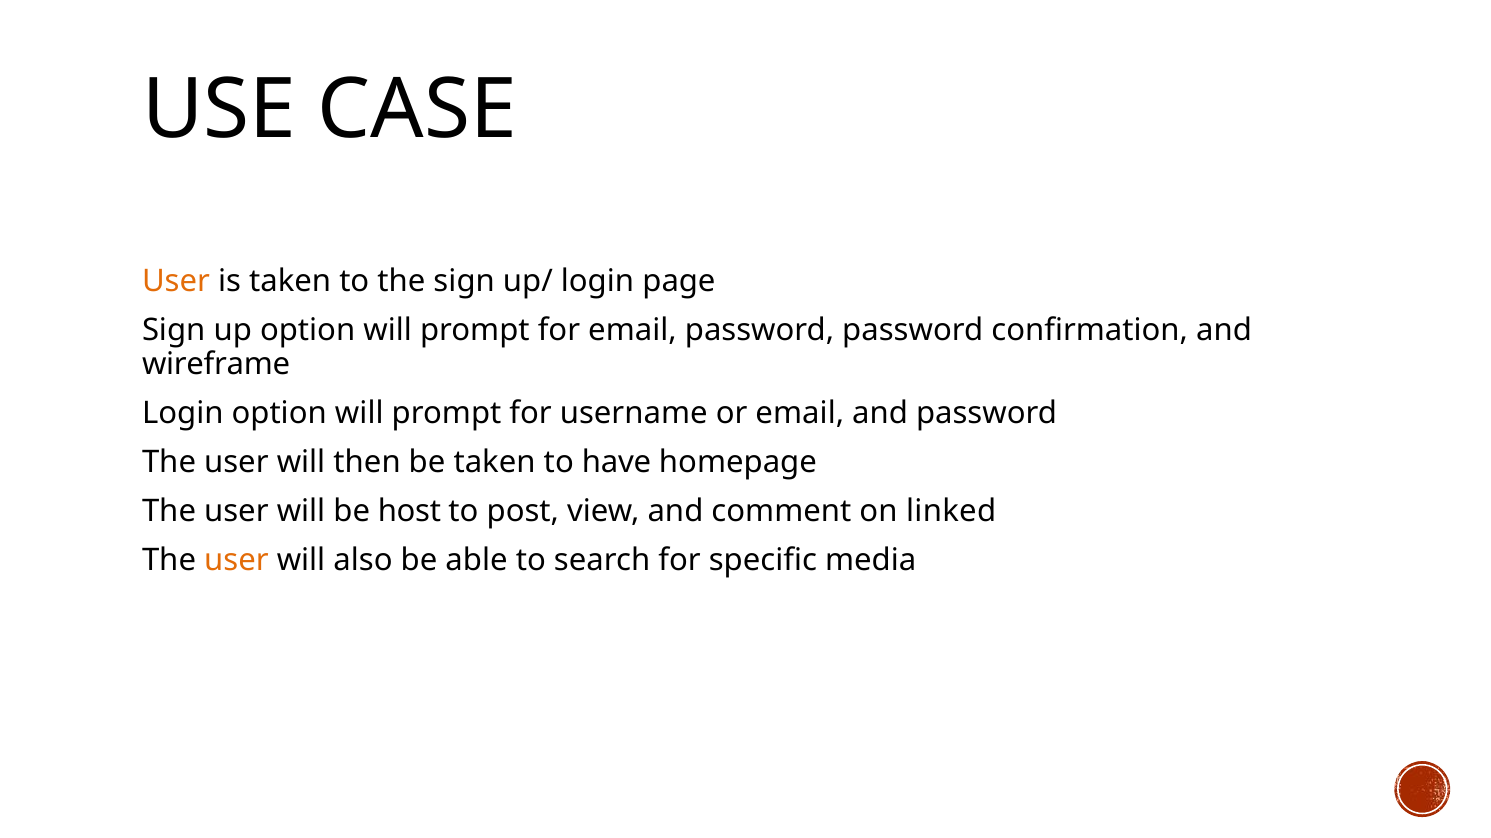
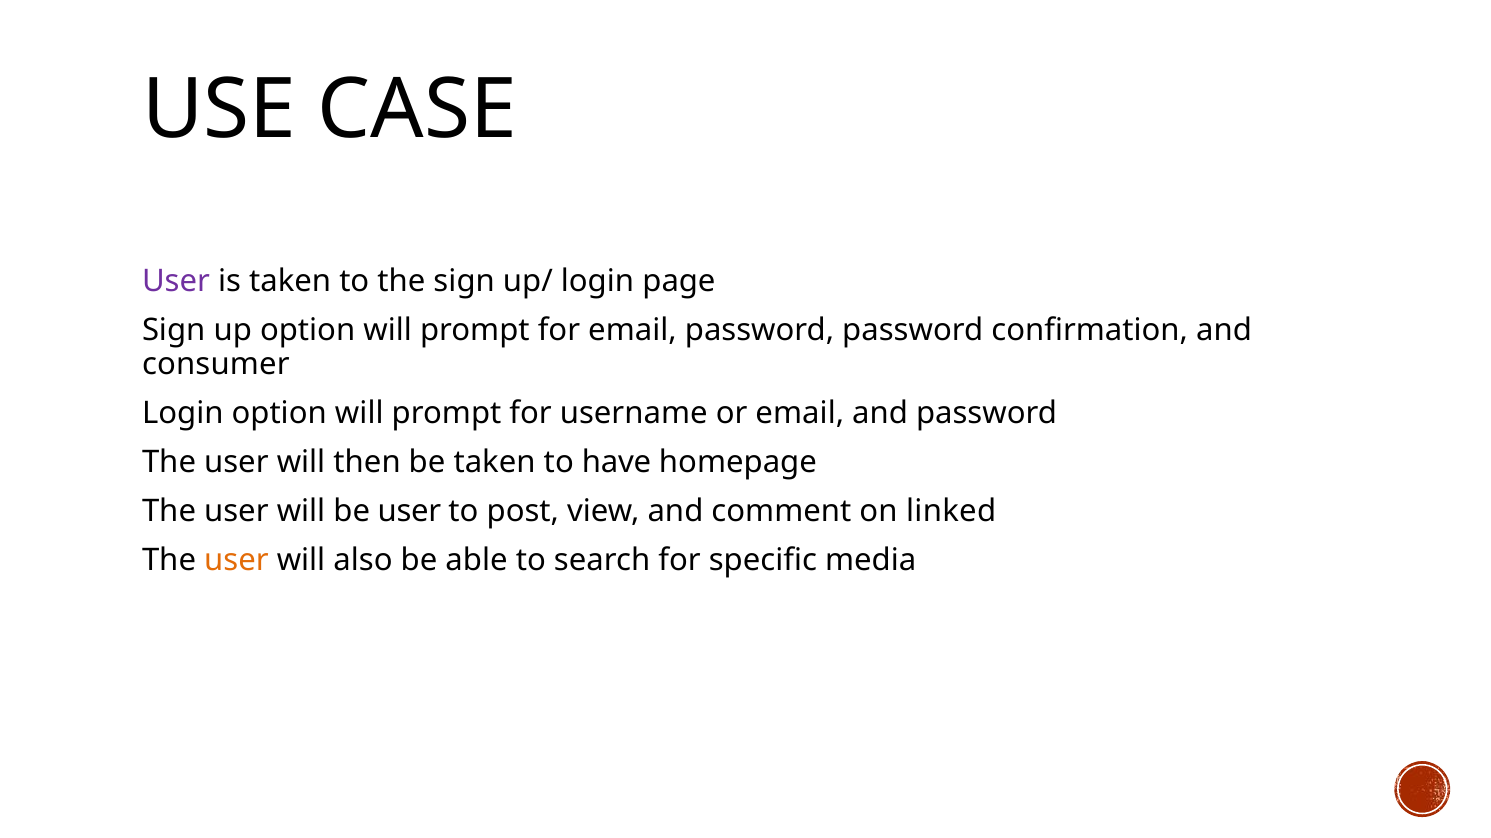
User colour: orange -> purple (176, 282)
wireframe: wireframe -> consumer (216, 364)
be host: host -> user (409, 512)
